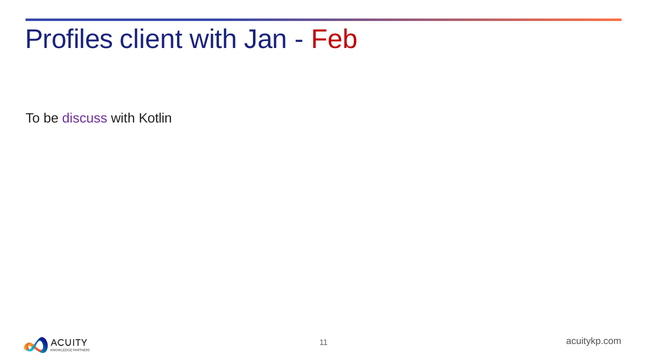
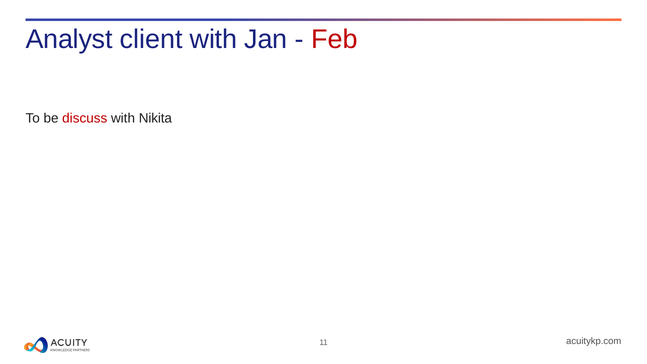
Profiles: Profiles -> Analyst (69, 39)
discuss colour: purple -> red (85, 118)
Kotlin: Kotlin -> Nikita (155, 118)
